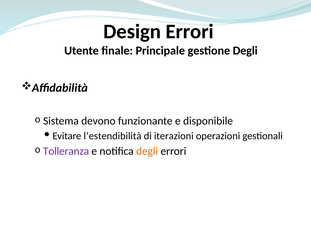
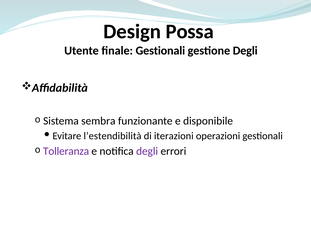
Design Errori: Errori -> Possa (190, 32)
finale Principale: Principale -> Gestionali (160, 51)
devono: devono -> sembra (98, 121)
degli colour: orange -> purple (147, 151)
